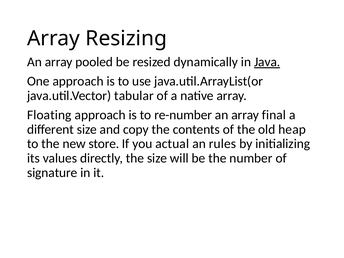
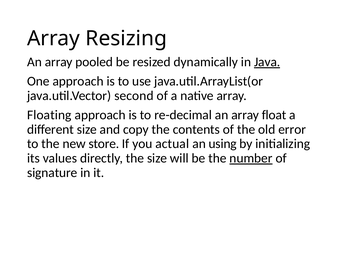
tabular: tabular -> second (134, 96)
re-number: re-number -> re-decimal (183, 115)
final: final -> float (274, 115)
heap: heap -> error (292, 129)
rules: rules -> using (223, 144)
number underline: none -> present (251, 158)
